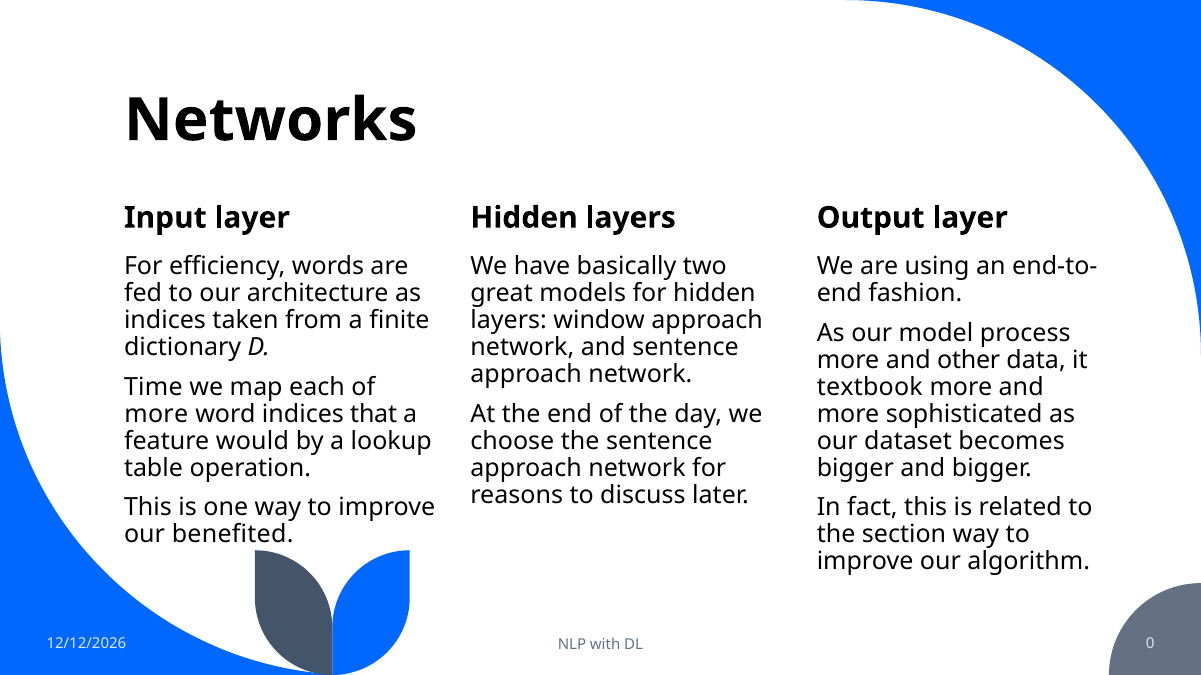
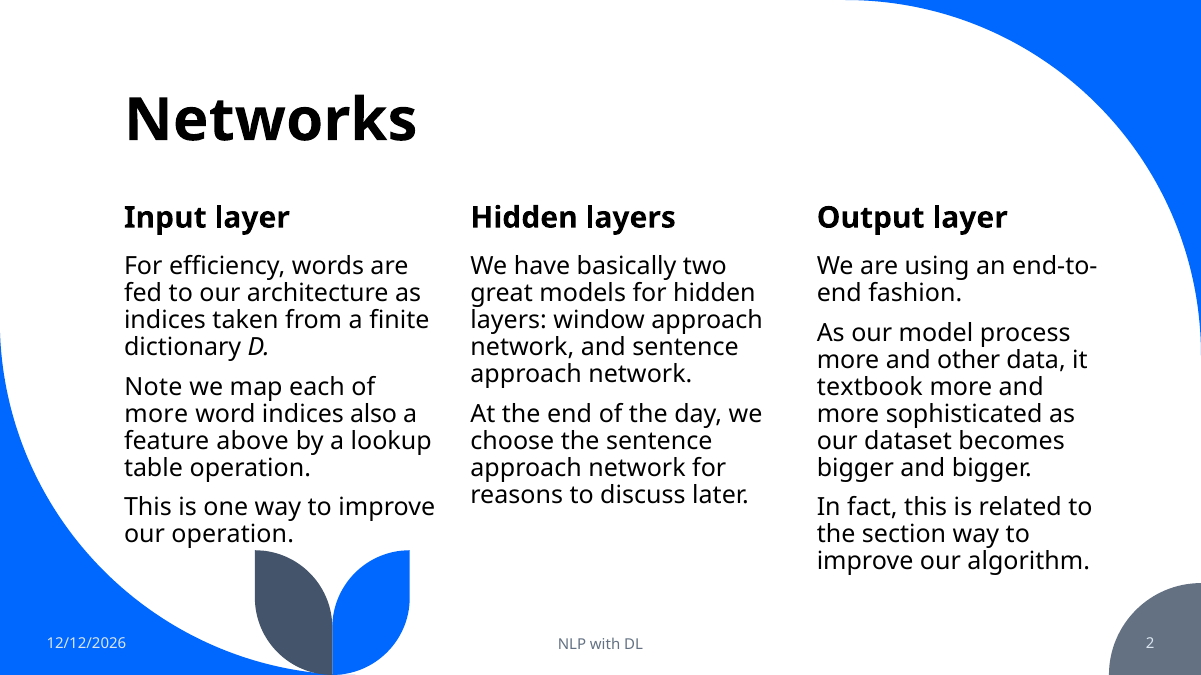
Time: Time -> Note (153, 387)
that: that -> also (374, 414)
would: would -> above (252, 441)
our benefited: benefited -> operation (233, 535)
0: 0 -> 2 (1150, 644)
